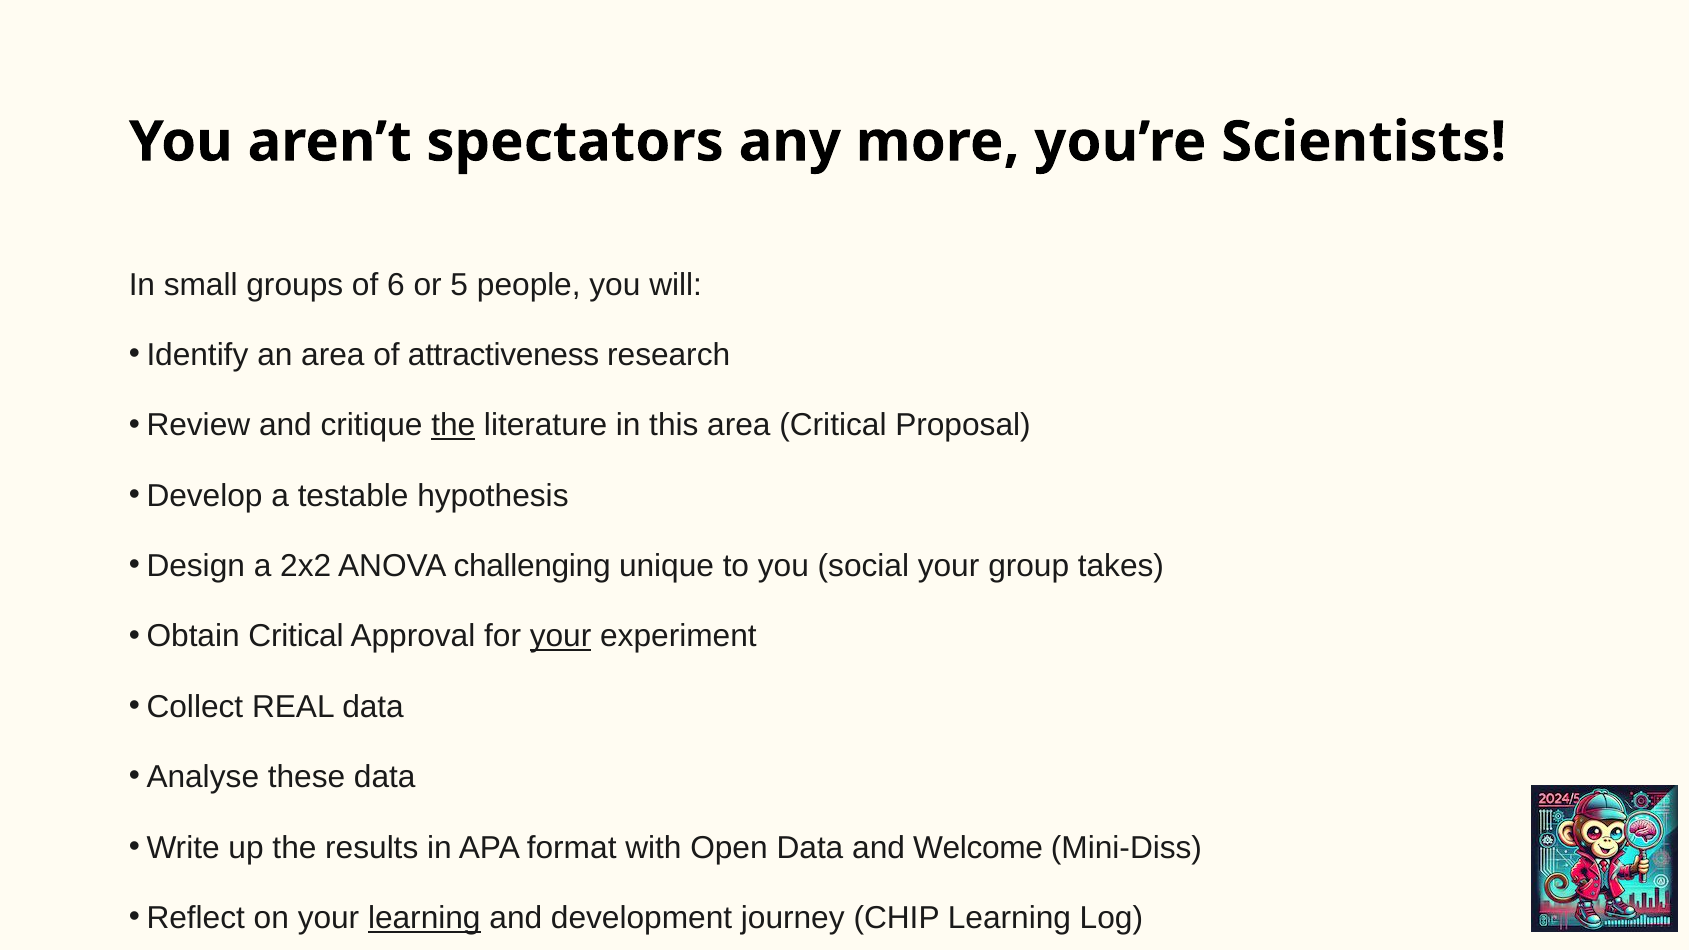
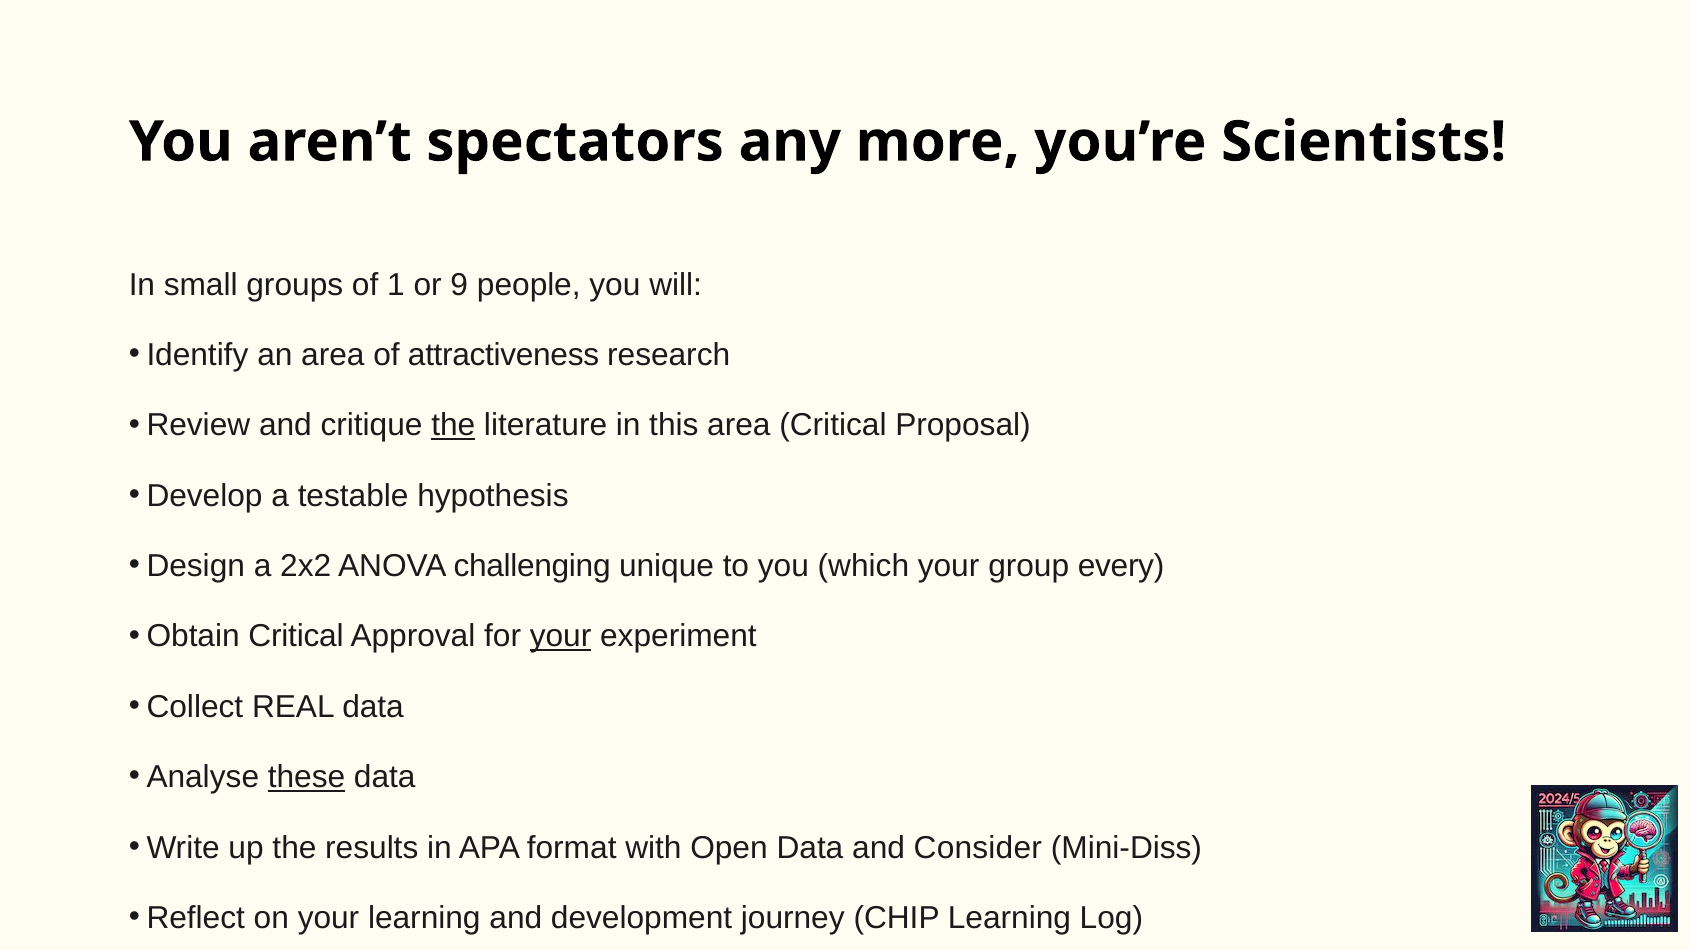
6: 6 -> 1 (396, 285)
5: 5 -> 9 (459, 285)
social: social -> which (863, 566)
takes: takes -> every (1121, 566)
these underline: none -> present (307, 777)
Welcome: Welcome -> Consider (978, 848)
learning underline: present -> none (424, 918)
